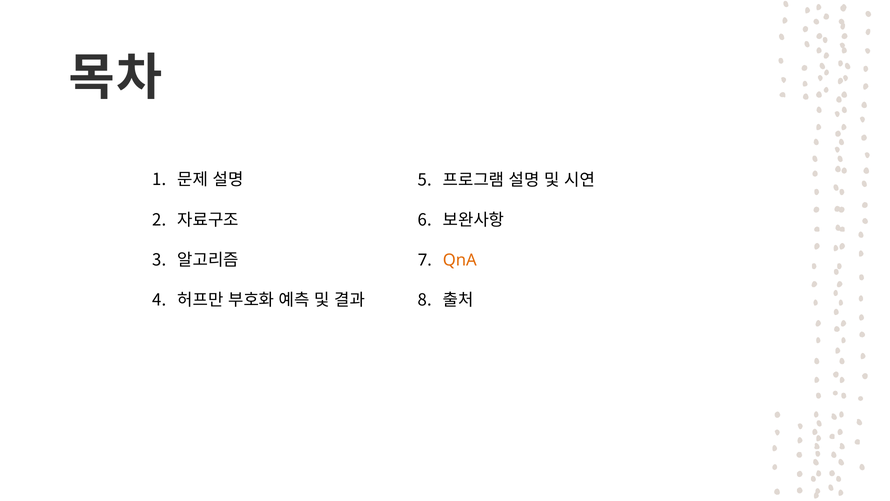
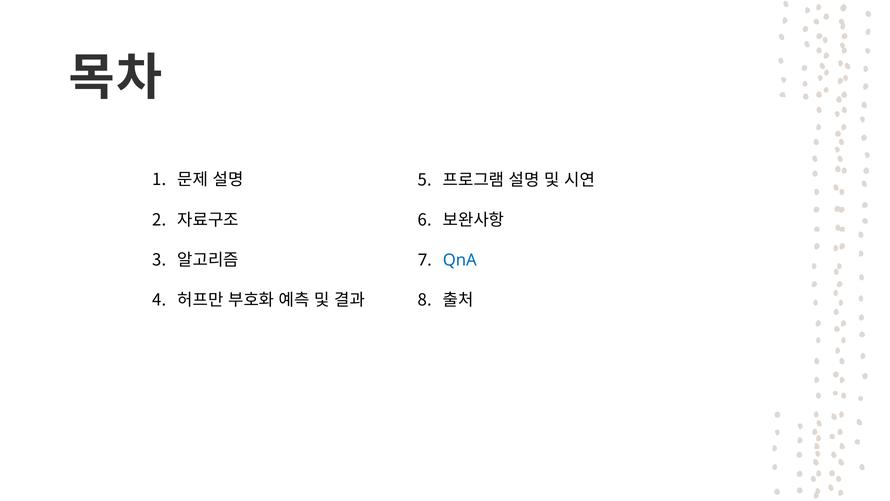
QnA colour: orange -> blue (460, 260)
